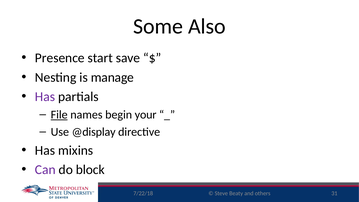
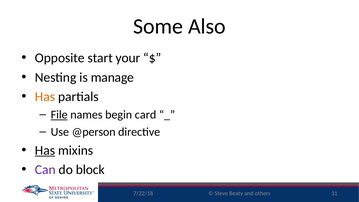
Presence: Presence -> Opposite (60, 58)
save: save -> your (128, 58)
Has colour: purple -> orange (45, 97)
your: your -> card (146, 115)
@display: @display -> @person (94, 132)
Has underline: none -> present (45, 150)
